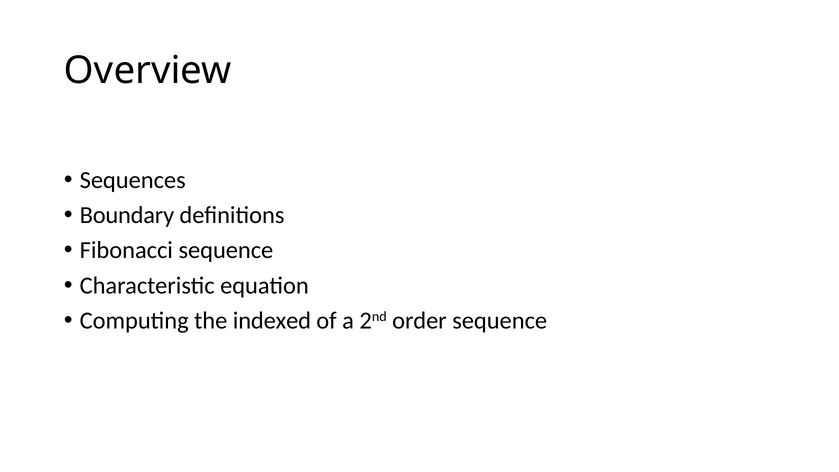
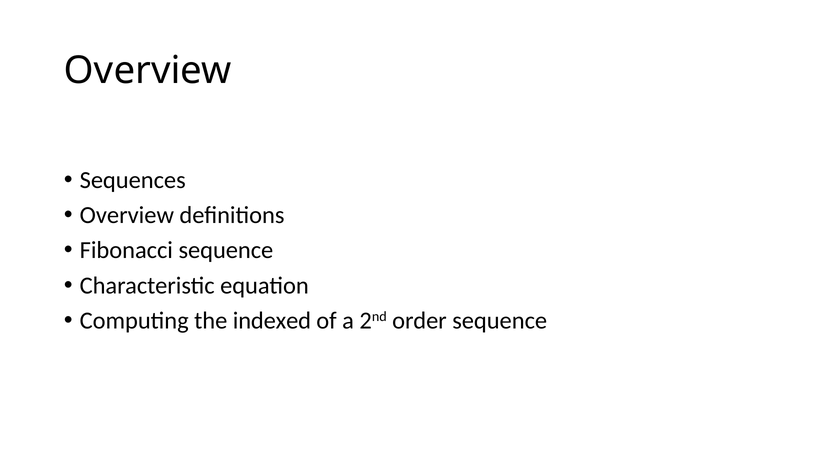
Boundary: Boundary -> Overview (127, 215)
